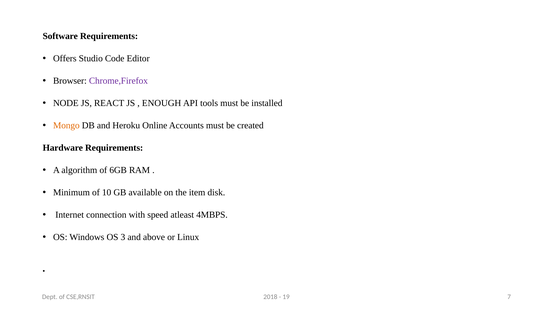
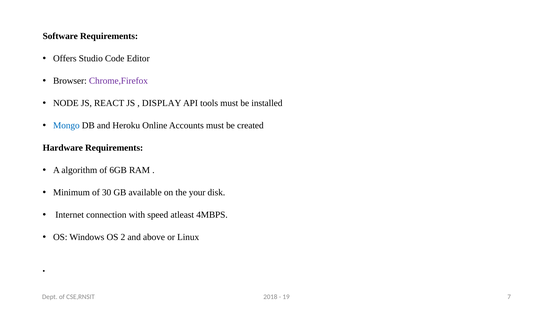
ENOUGH: ENOUGH -> DISPLAY (162, 103)
Mongo colour: orange -> blue (66, 126)
10: 10 -> 30 (107, 193)
item: item -> your (197, 193)
3: 3 -> 2 (123, 237)
